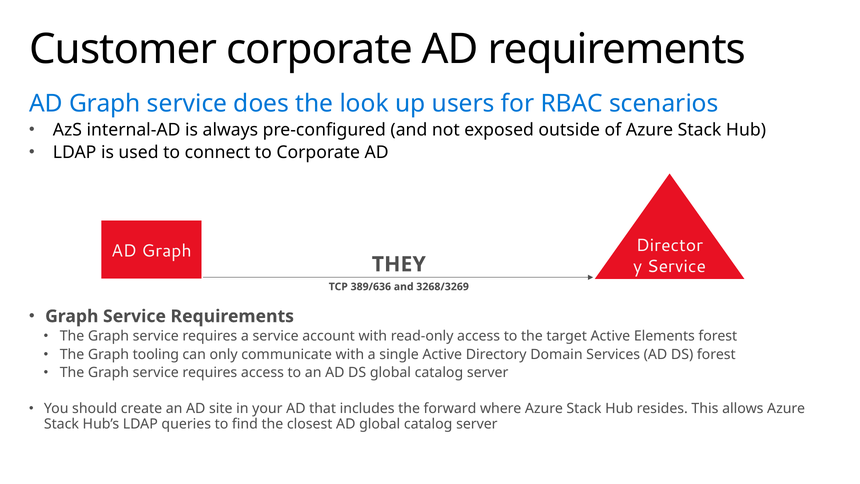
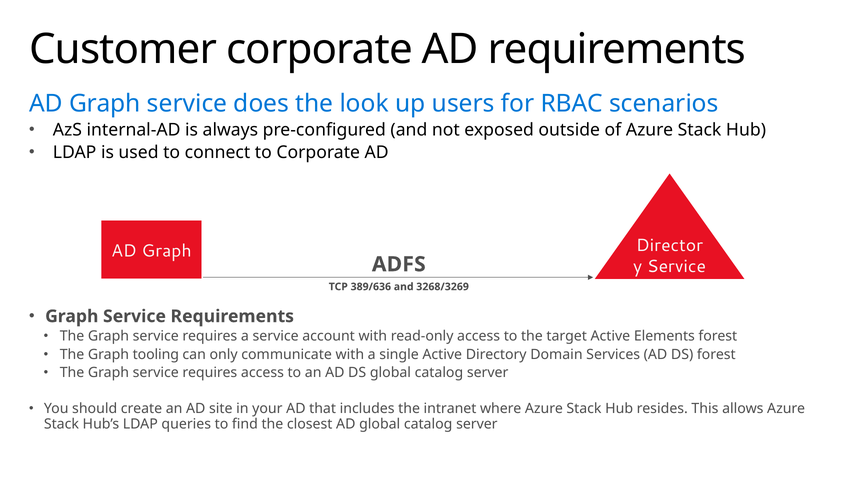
THEY: THEY -> ADFS (399, 264)
forward: forward -> intranet (450, 408)
